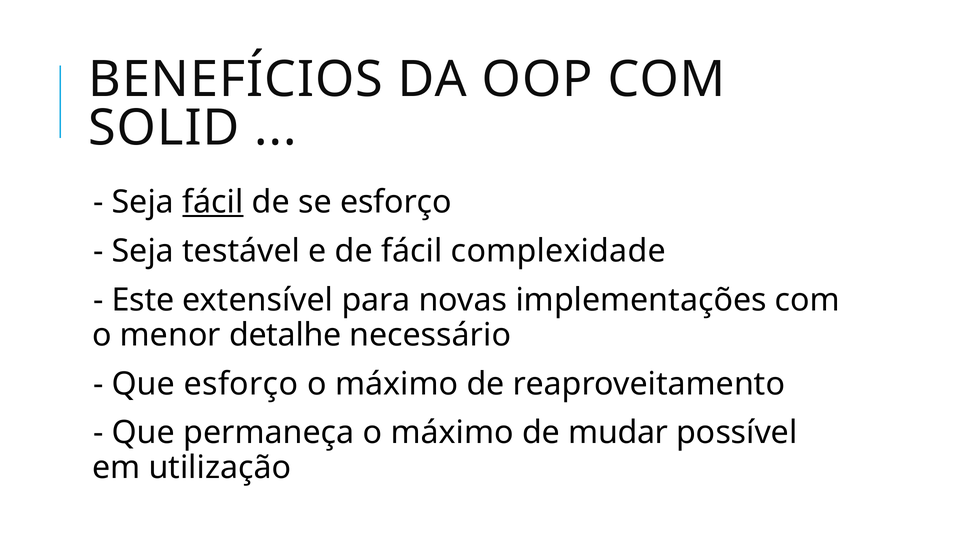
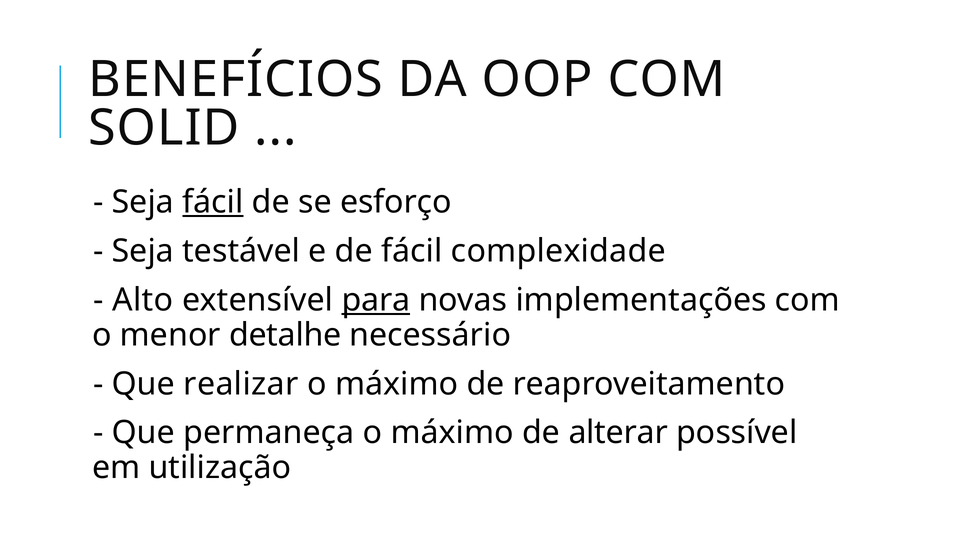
Este: Este -> Alto (143, 300)
para underline: none -> present (376, 300)
Que esforço: esforço -> realizar (241, 383)
mudar: mudar -> alterar (618, 432)
